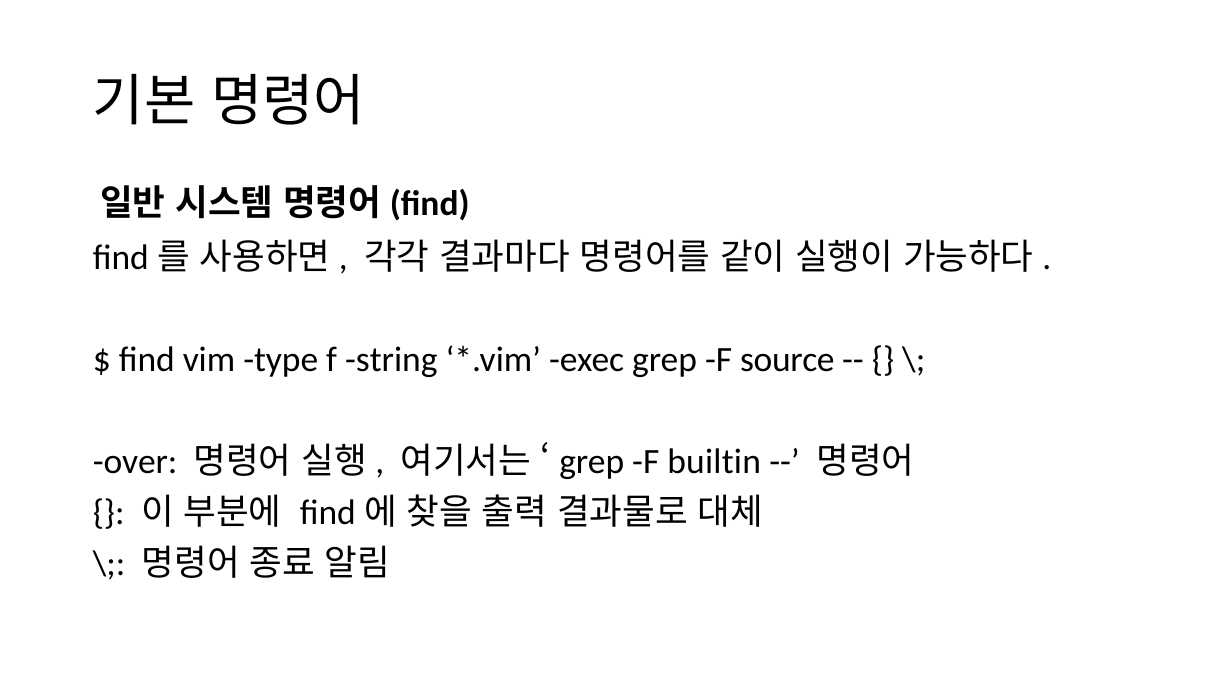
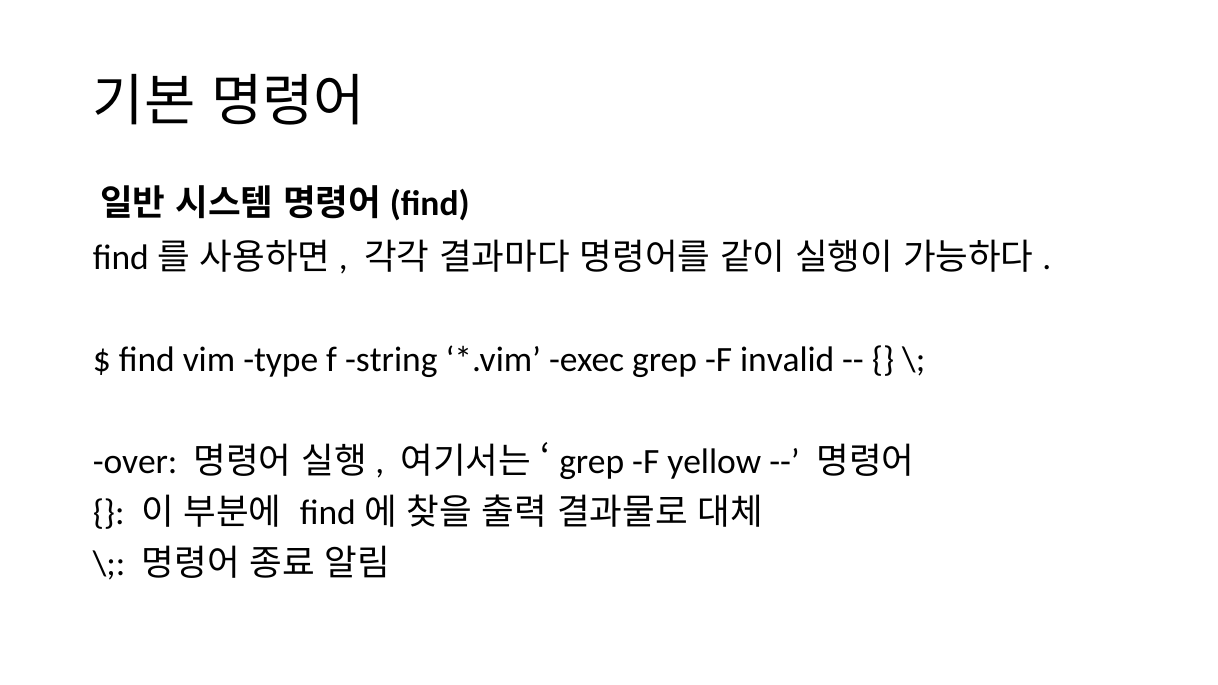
source: source -> invalid (787, 360)
builtin: builtin -> yellow (714, 462)
